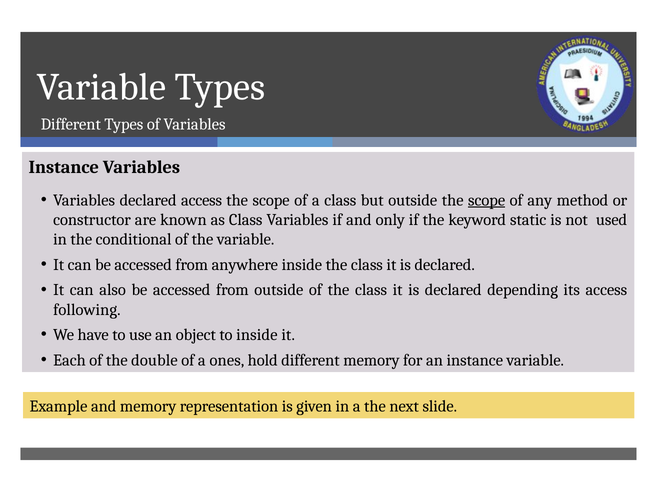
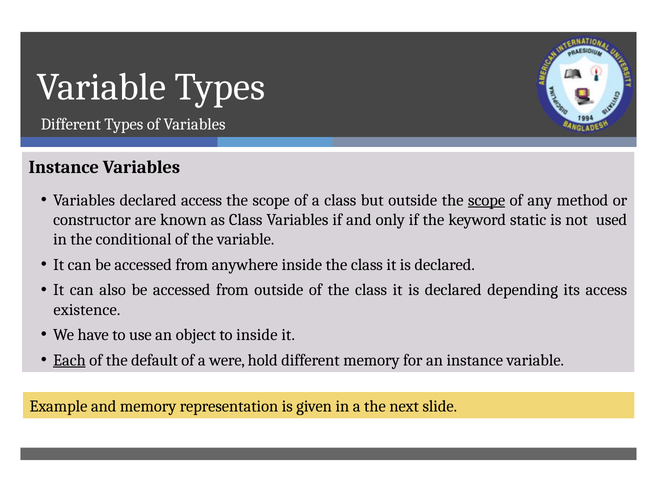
following: following -> existence (87, 310)
Each underline: none -> present (69, 360)
double: double -> default (155, 360)
ones: ones -> were (227, 360)
